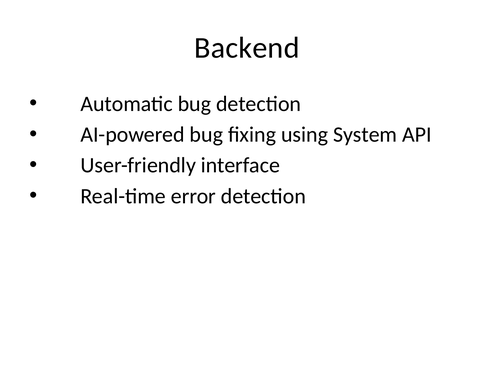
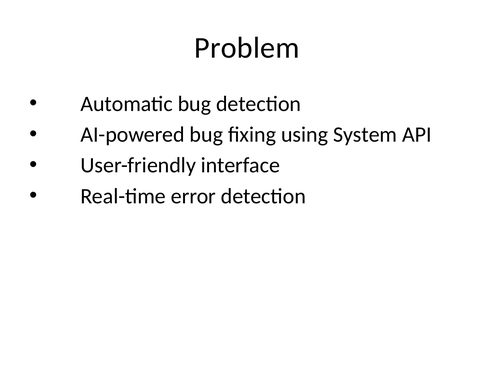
Backend: Backend -> Problem (247, 48)
